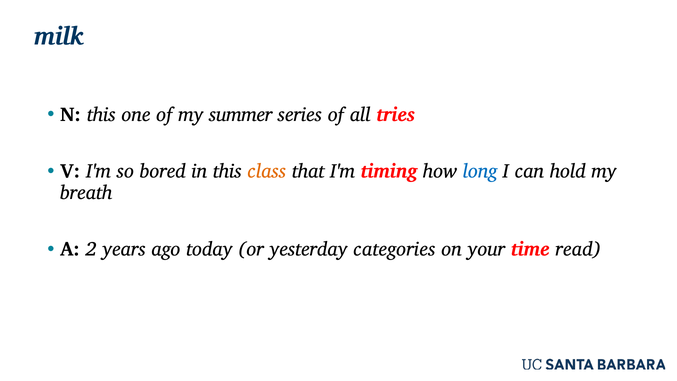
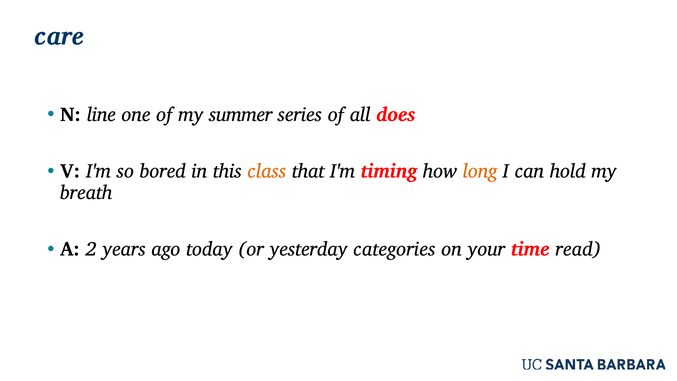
milk: milk -> care (59, 36)
N this: this -> line (101, 114)
tries: tries -> does (396, 114)
long colour: blue -> orange (480, 171)
